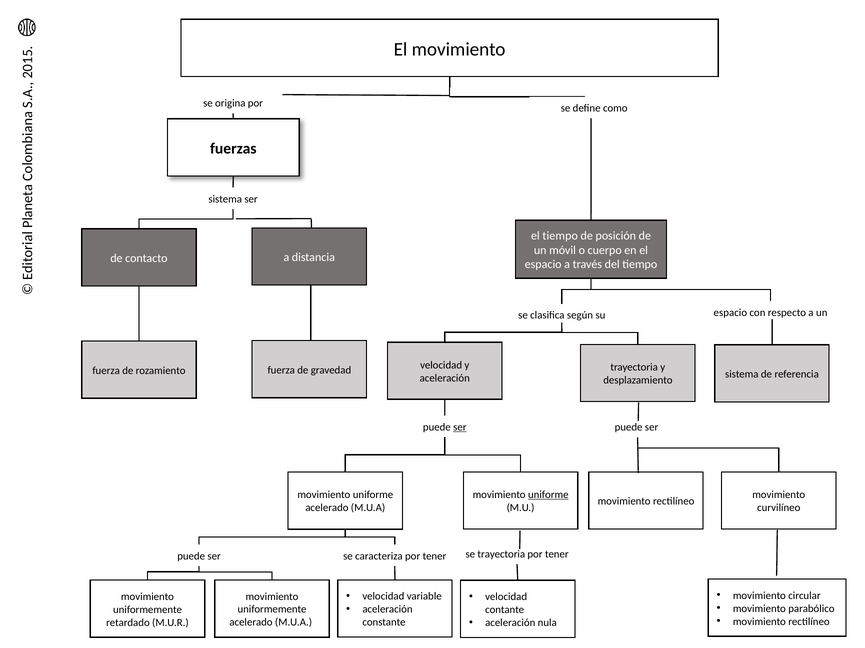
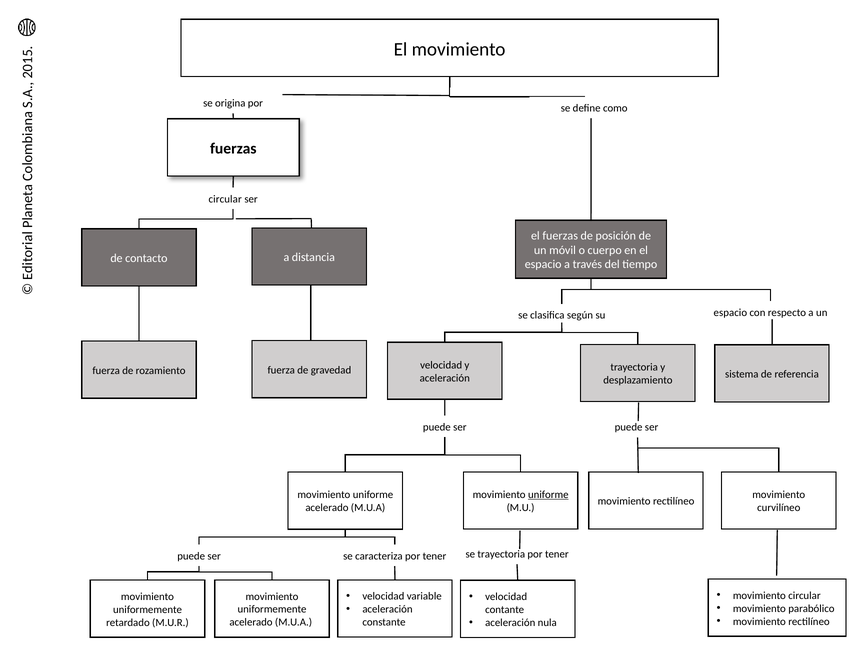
sistema: sistema -> circular (225, 199)
el tiempo: tiempo -> fuerzas (560, 236)
ser underline: present -> none (460, 428)
